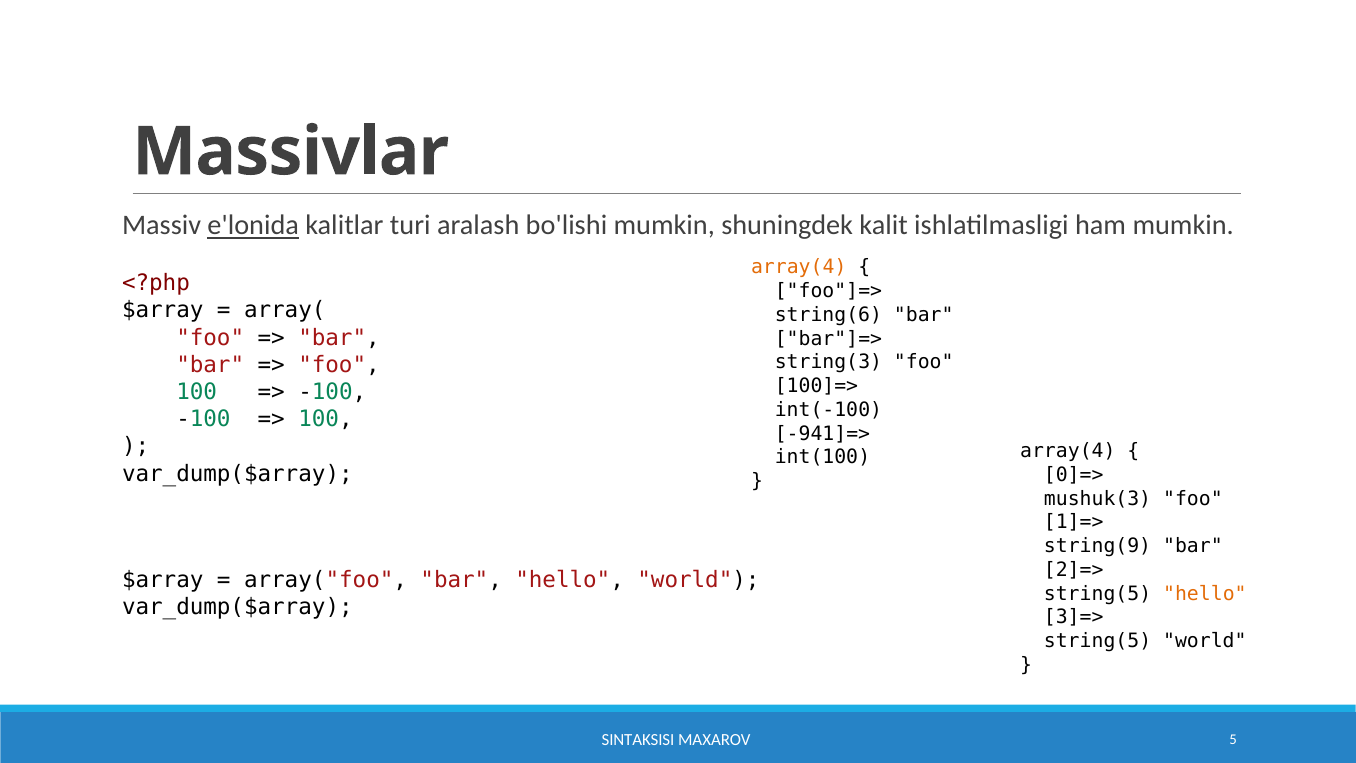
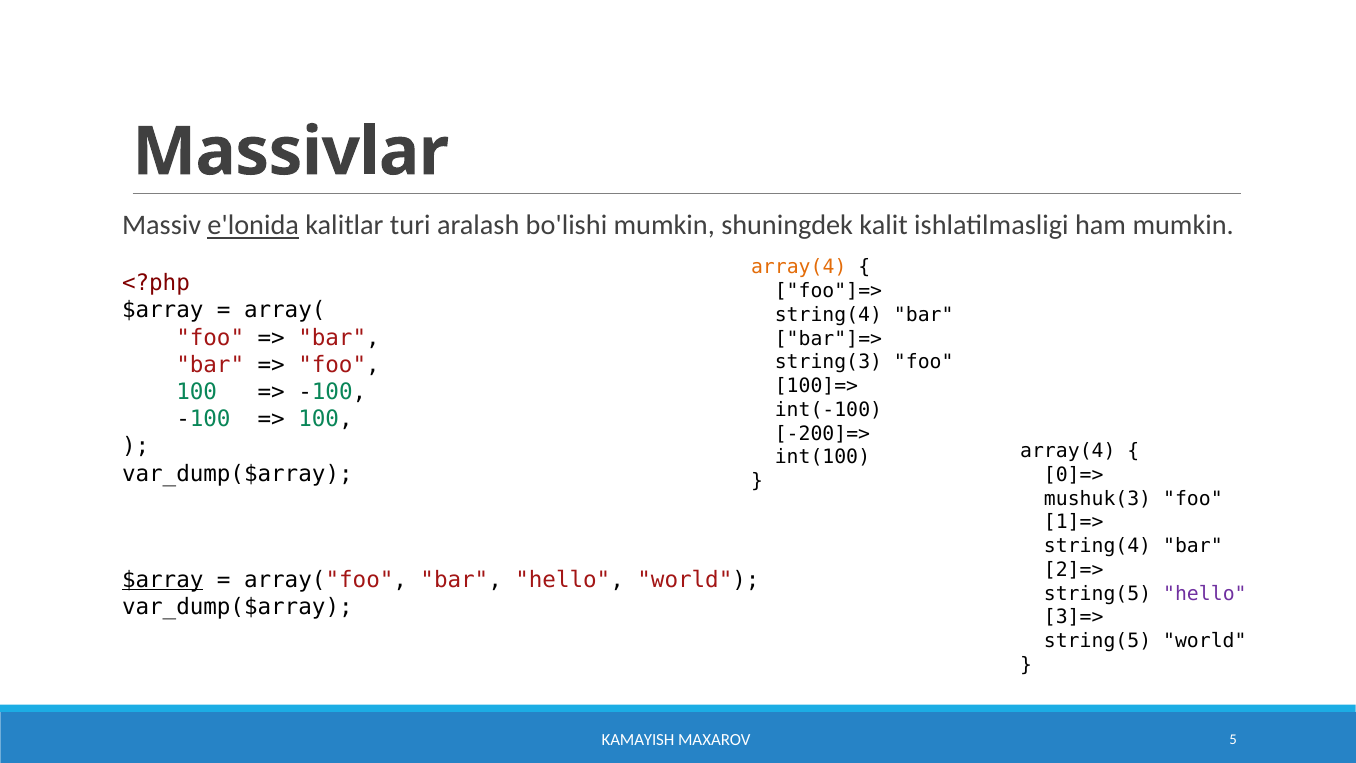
string(6: string(6 -> string(4 (828, 315)
-941]=>: -941]=> -> -200]=> (822, 434)
string(9: string(9 -> string(4 (1098, 546)
$array underline: none -> present (163, 580)
hello colour: orange -> purple (1205, 593)
SINTAKSISI: SINTAKSISI -> KAMAYISH (638, 740)
